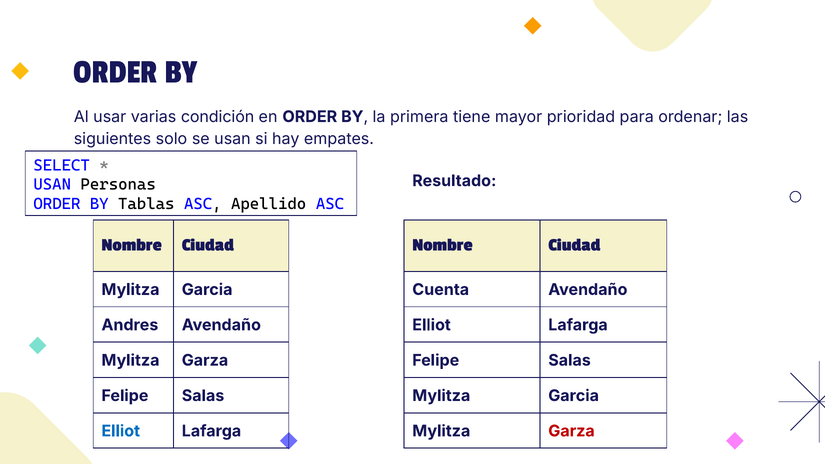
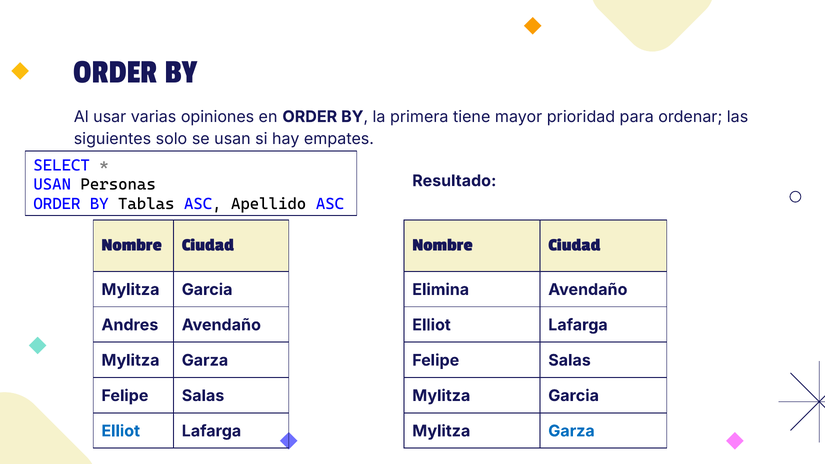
condición: condición -> opiniones (218, 117)
Cuenta: Cuenta -> Elimina (441, 290)
Garza colour: red -> blue (571, 431)
